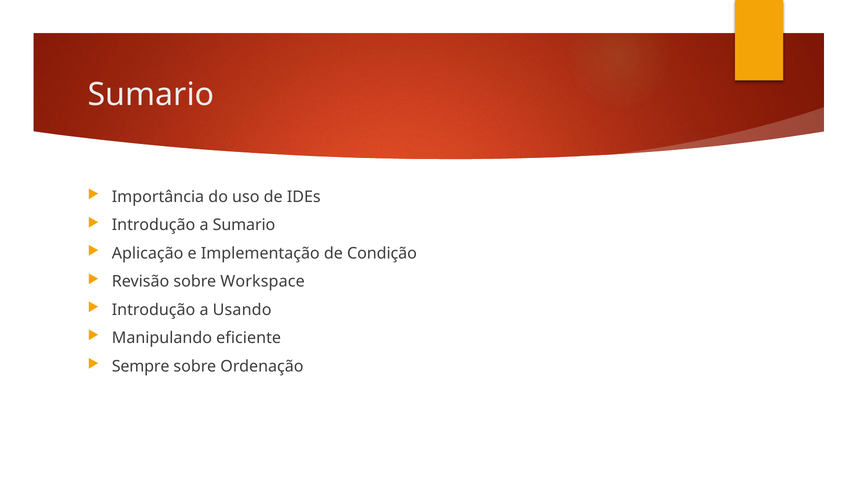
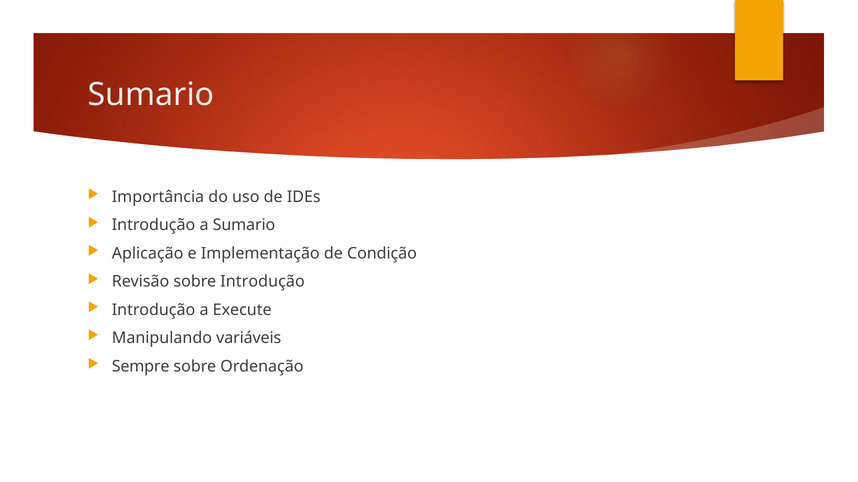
sobre Workspace: Workspace -> Introdução (263, 282)
Usando: Usando -> Execute (242, 310)
eficiente: eficiente -> variáveis (249, 338)
